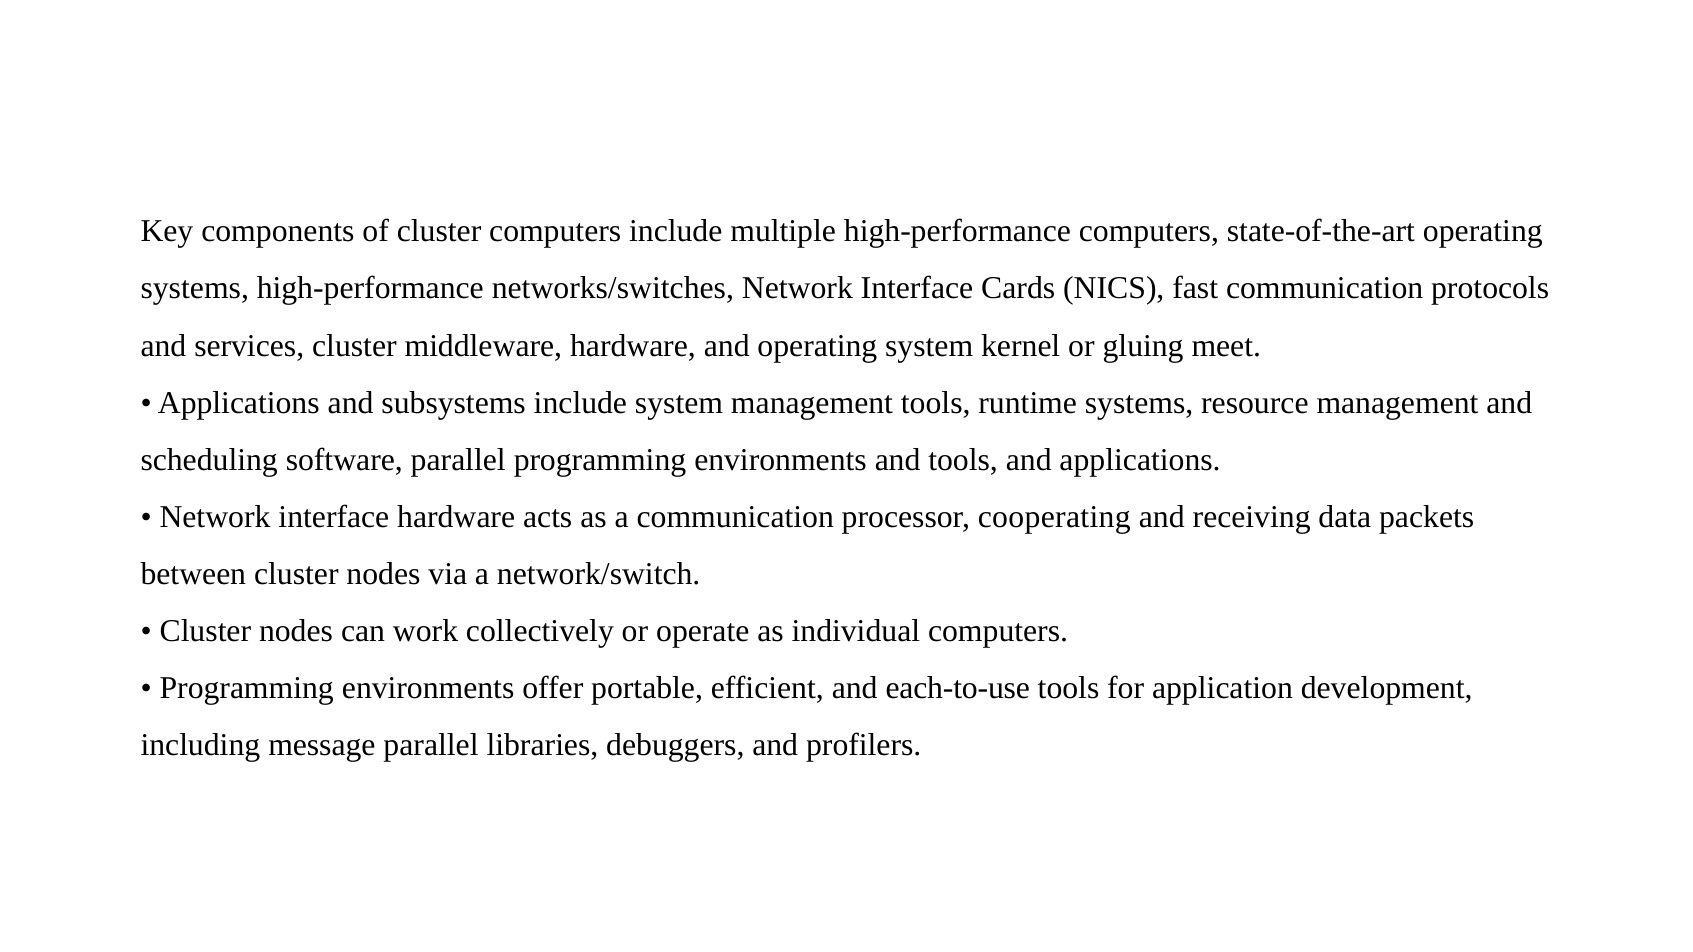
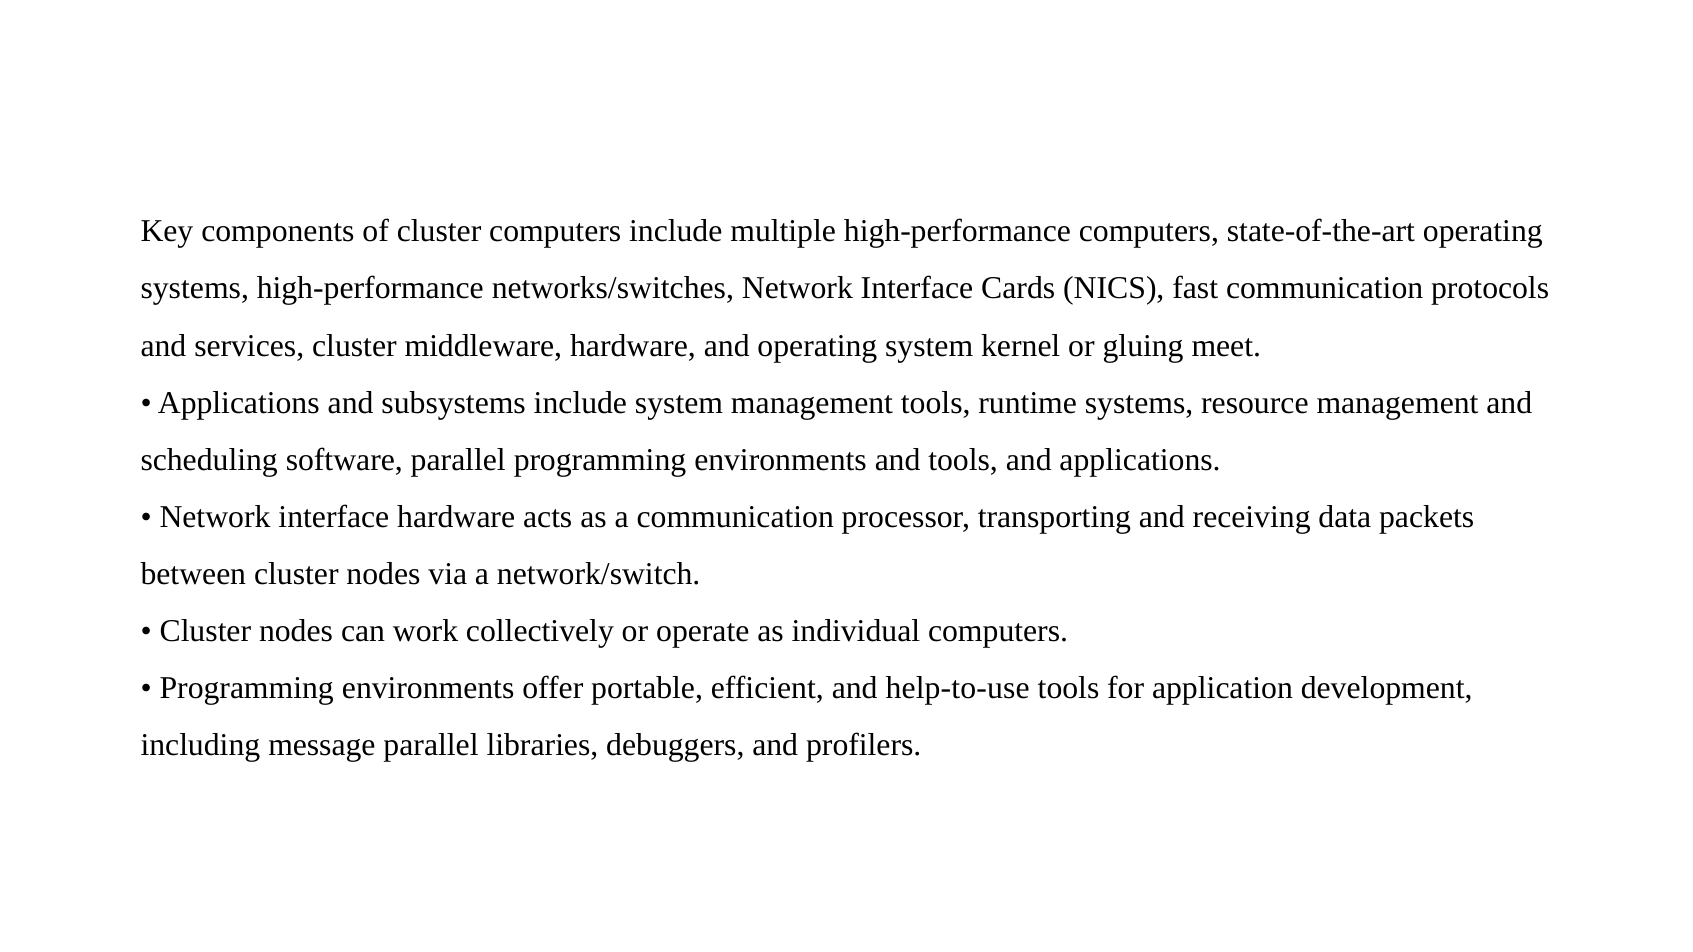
cooperating: cooperating -> transporting (1054, 517)
each-to-use: each-to-use -> help-to-use (958, 688)
